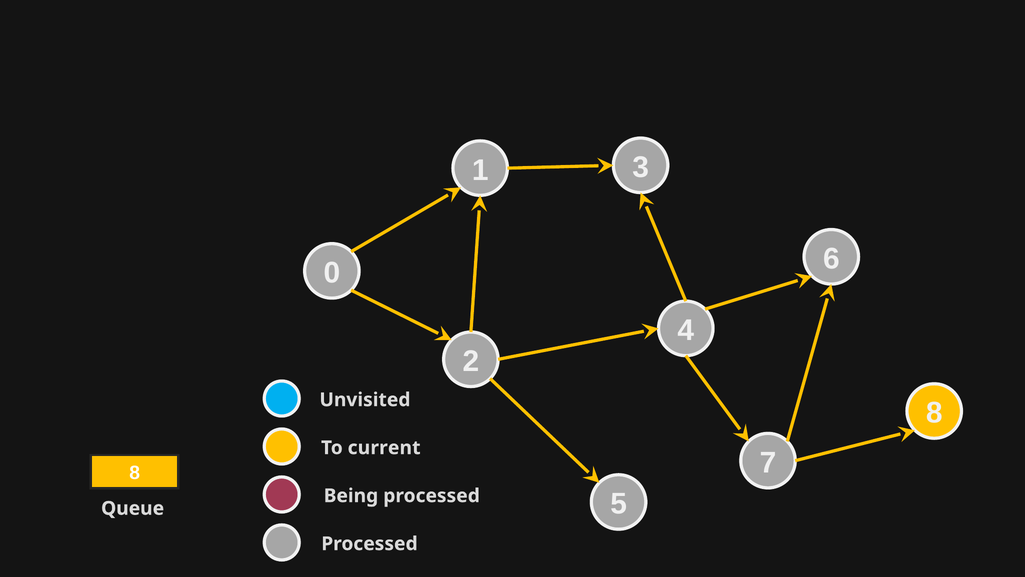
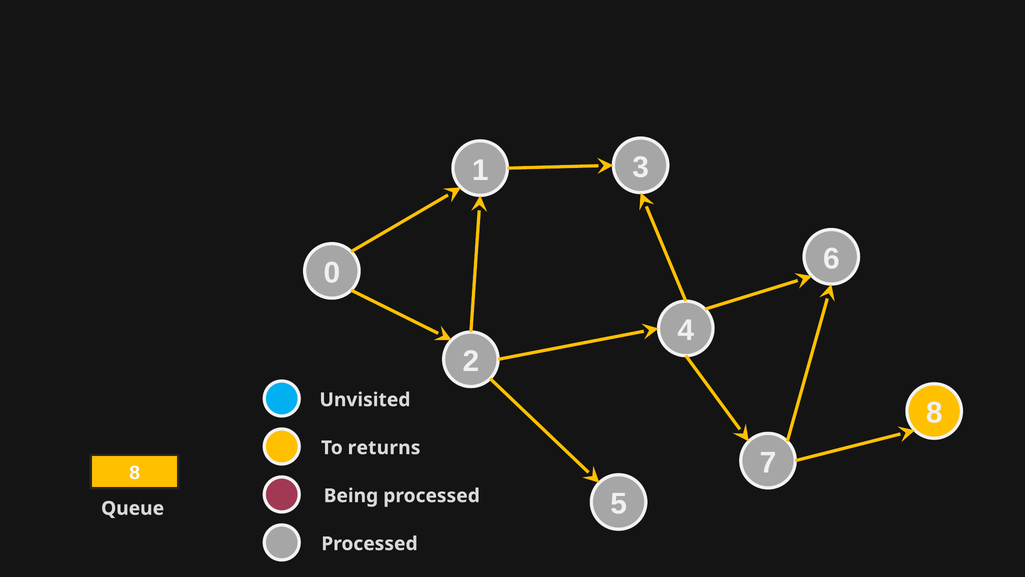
current: current -> returns (384, 447)
